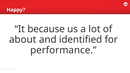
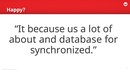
identified: identified -> database (81, 40)
performance: performance -> synchronized (63, 50)
